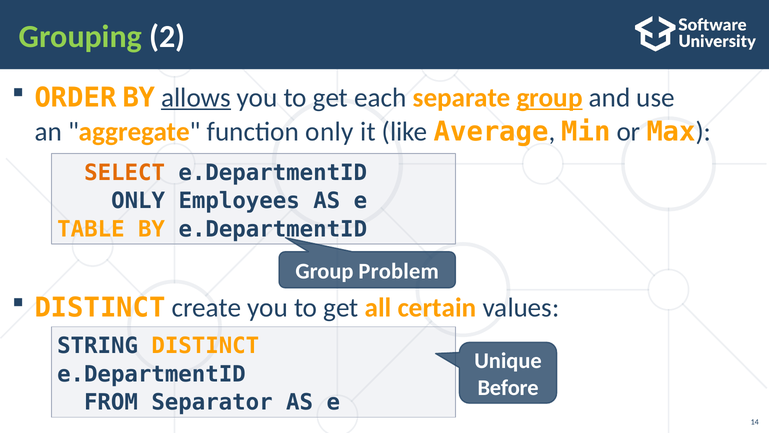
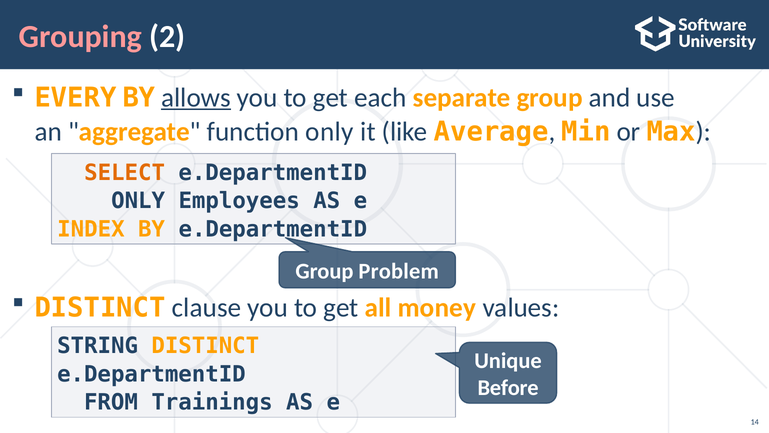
Grouping colour: light green -> pink (80, 36)
ORDER: ORDER -> EVERY (76, 98)
group underline: present -> none (550, 98)
TABLE: TABLE -> INDEX (91, 229)
create: create -> clause (206, 308)
certain: certain -> money (437, 308)
Separator: Separator -> Trainings (212, 402)
